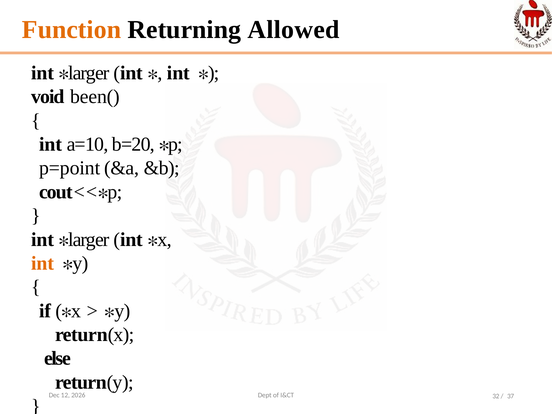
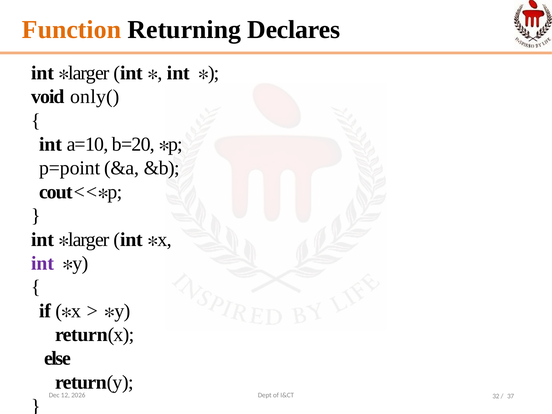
Allowed: Allowed -> Declares (294, 30)
been(: been( -> only( (95, 97)
int colour: orange -> purple (43, 264)
